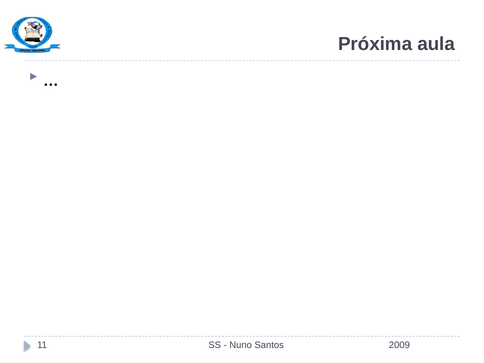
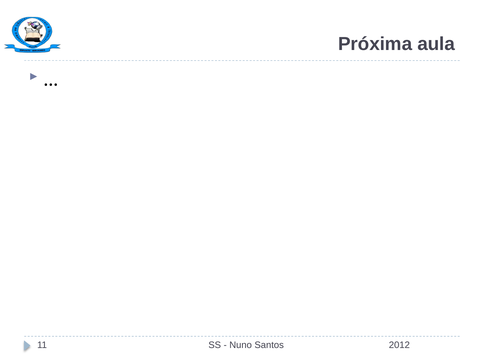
2009: 2009 -> 2012 (399, 345)
